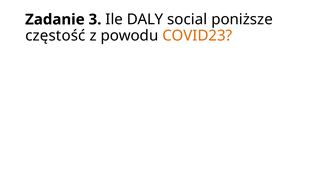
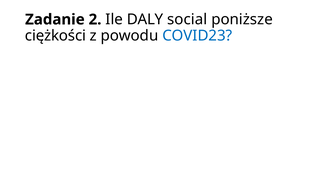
3: 3 -> 2 (95, 19)
częstość: częstość -> ciężkości (55, 36)
COVID23 colour: orange -> blue (197, 36)
